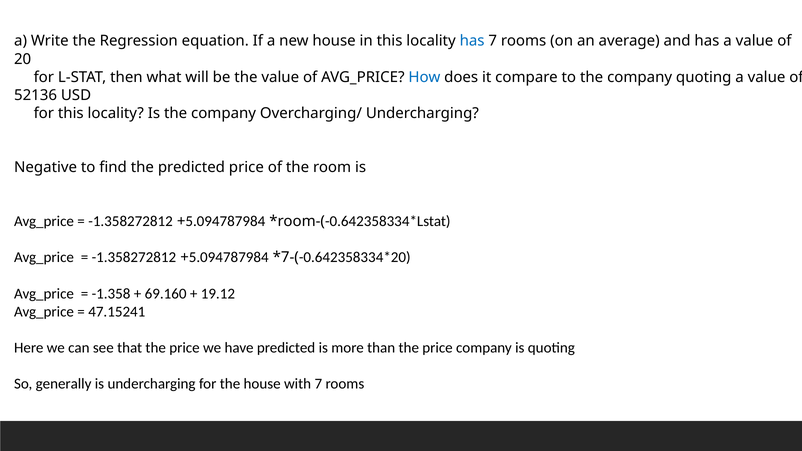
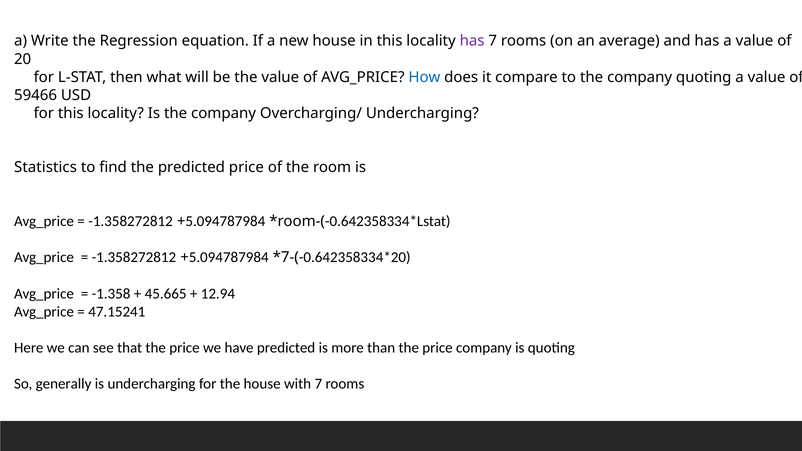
has colour: blue -> purple (472, 41)
52136: 52136 -> 59466 (36, 95)
Negative: Negative -> Statistics (46, 167)
69.160: 69.160 -> 45.665 (166, 294)
19.12: 19.12 -> 12.94 (218, 294)
